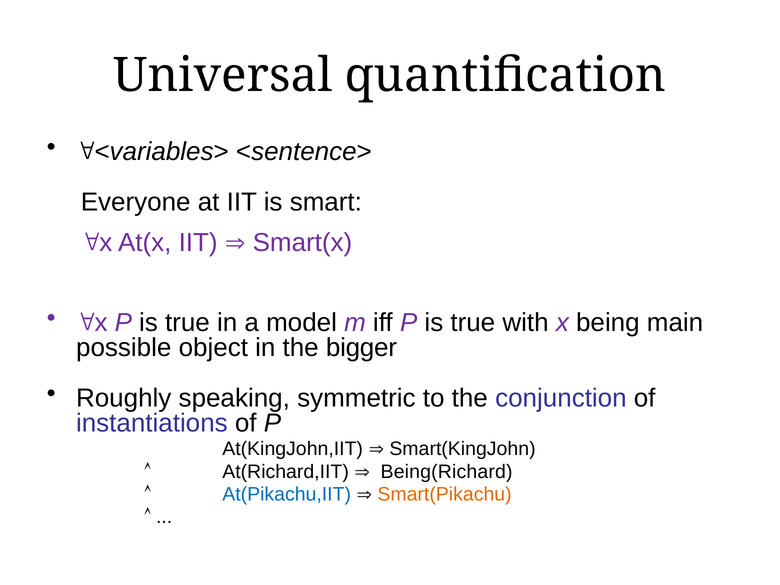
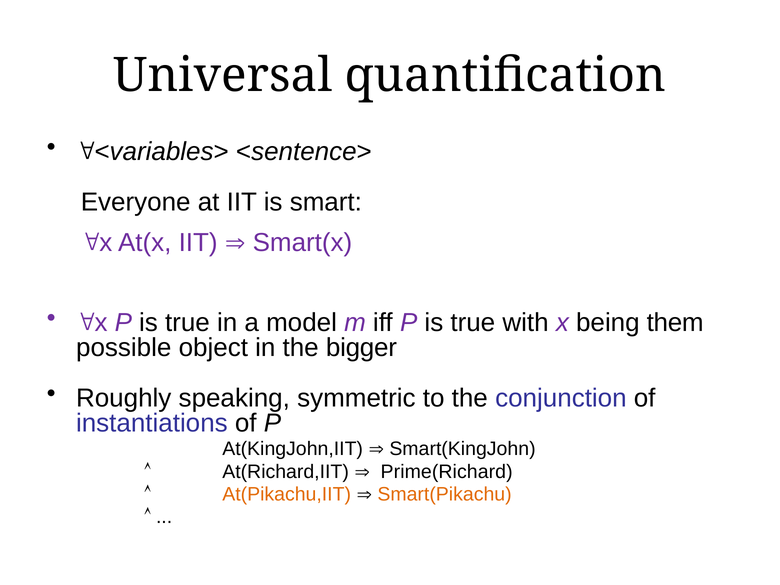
main: main -> them (675, 323)
Being(Richard: Being(Richard -> Prime(Richard (447, 472)
At(Pikachu,IIT colour: blue -> orange (287, 494)
